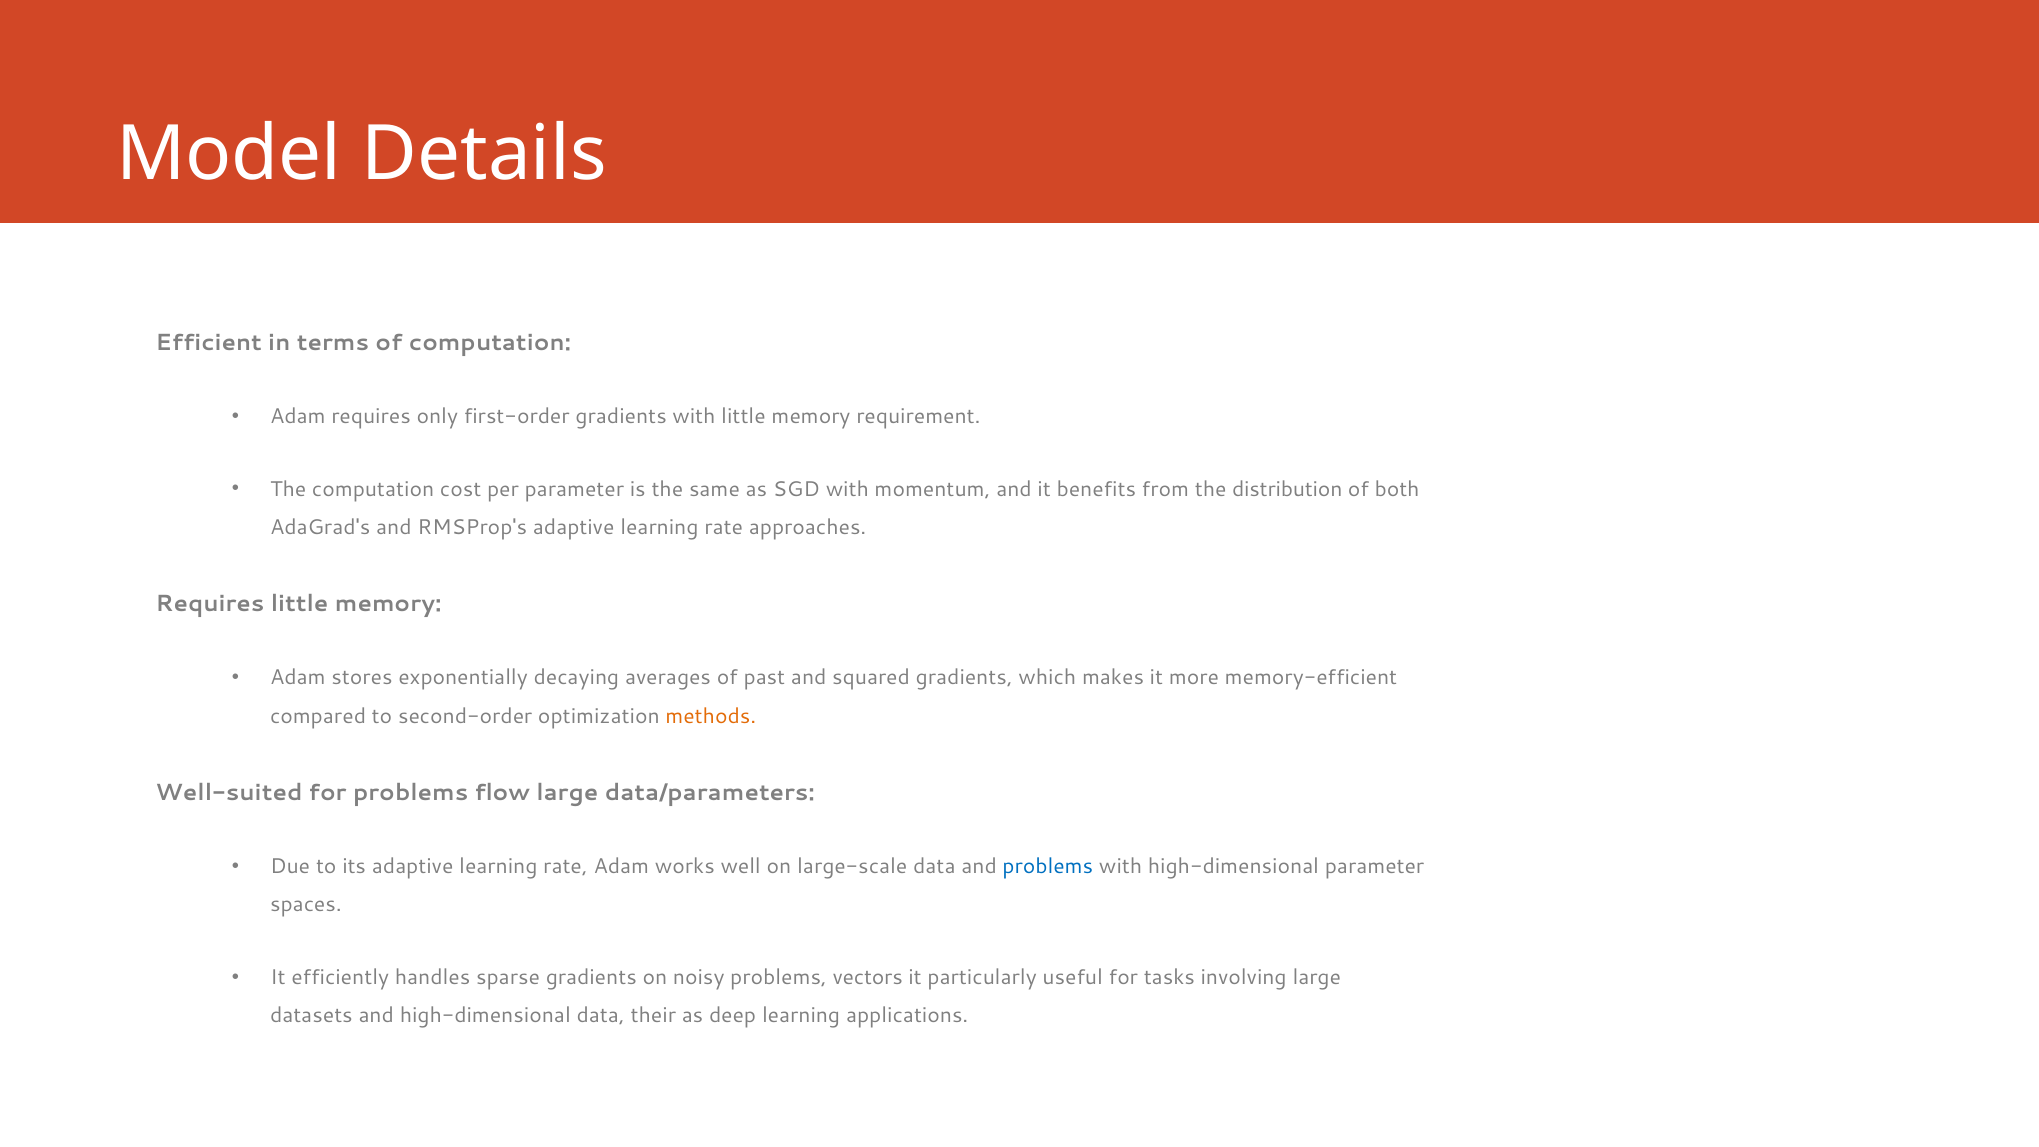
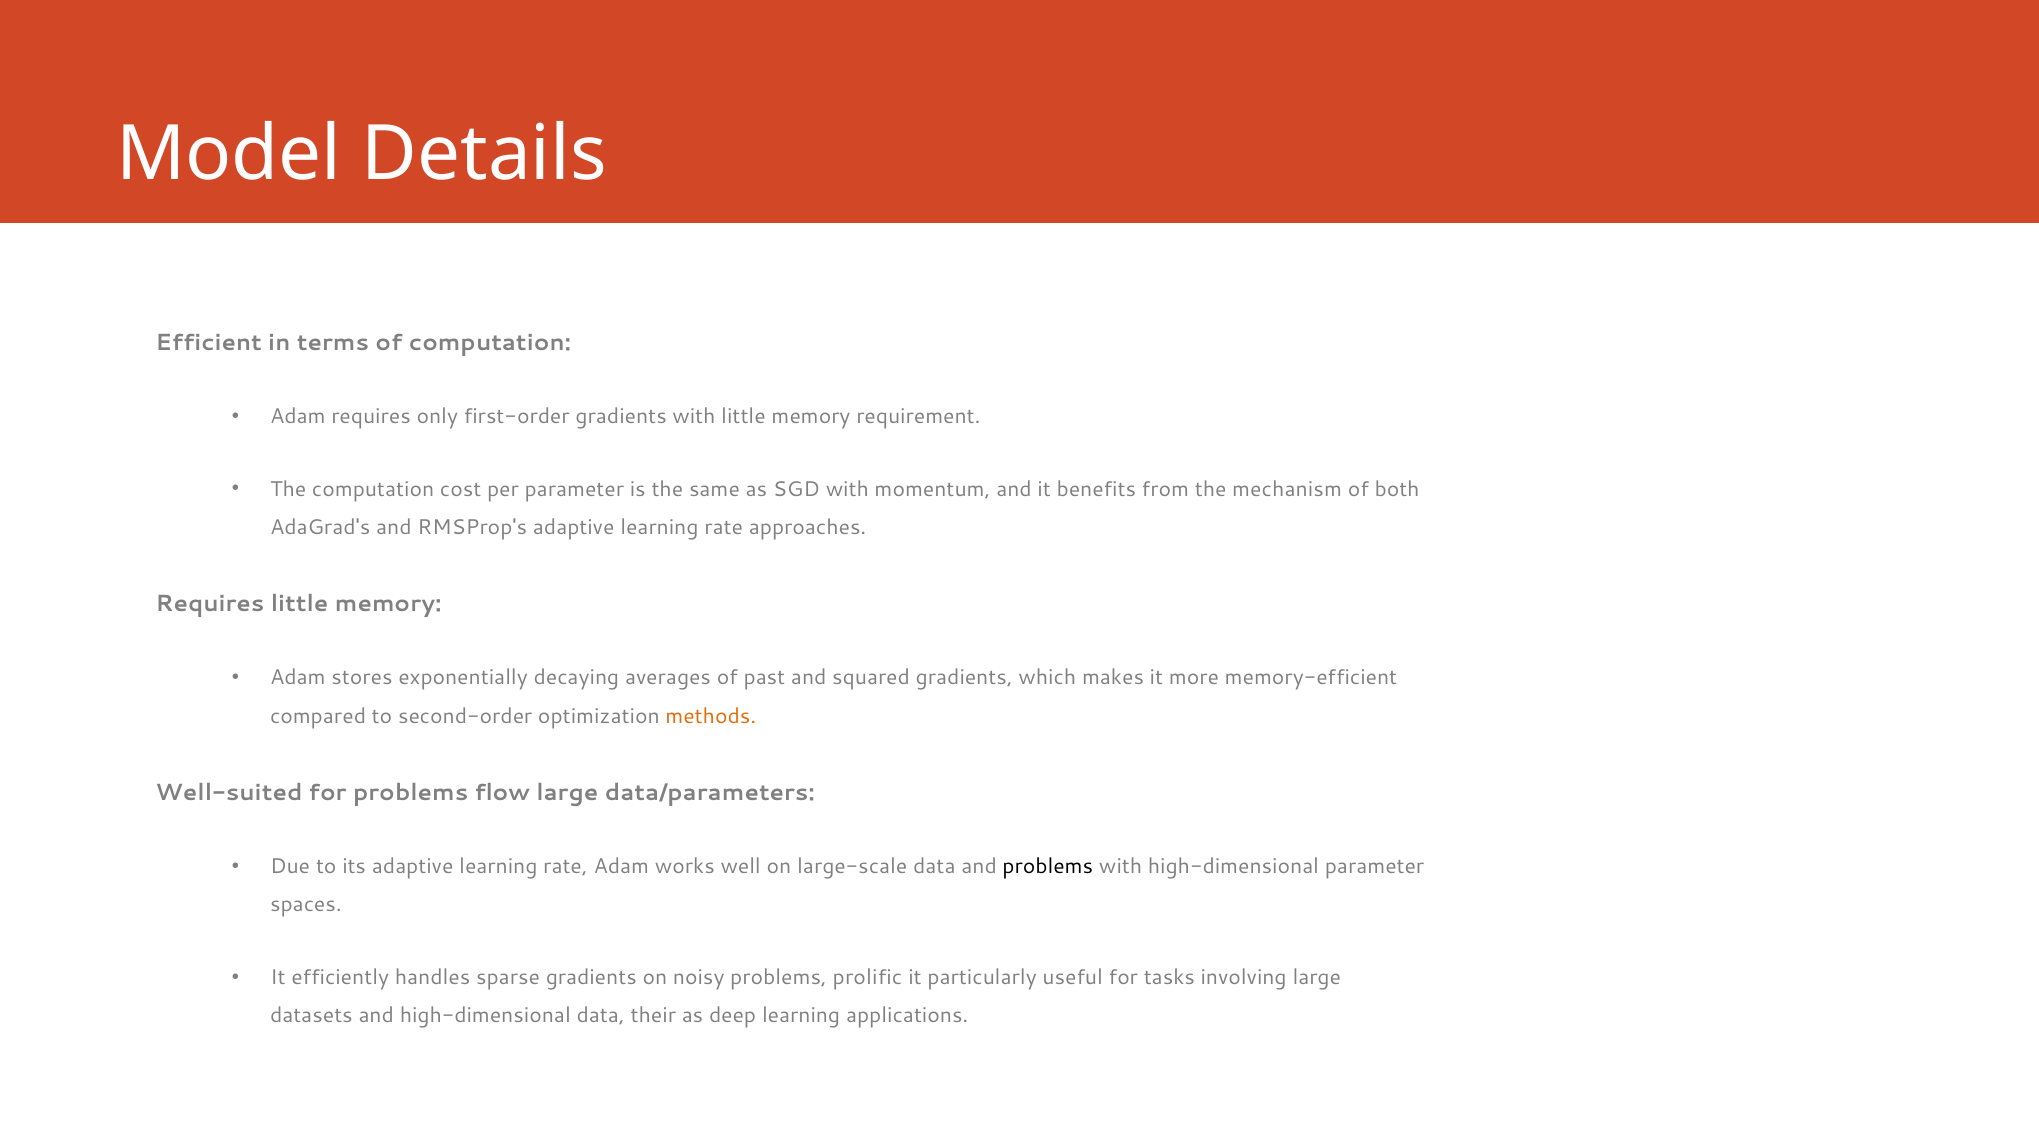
distribution: distribution -> mechanism (1287, 489)
problems colour: blue -> black (1048, 866)
vectors: vectors -> prolific (868, 977)
